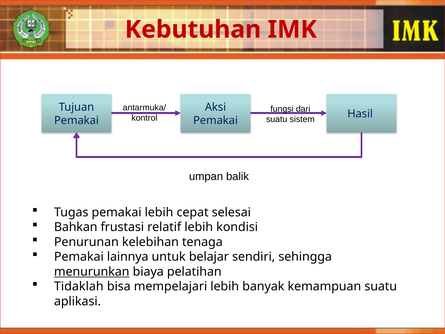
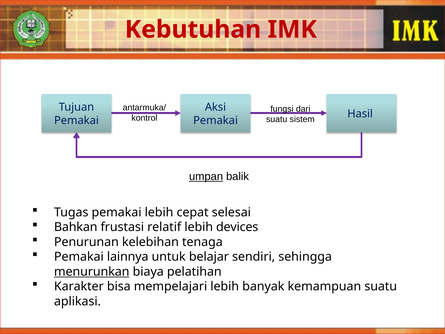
umpan underline: none -> present (206, 177)
kondisi: kondisi -> devices (237, 227)
Tidaklah: Tidaklah -> Karakter (79, 286)
